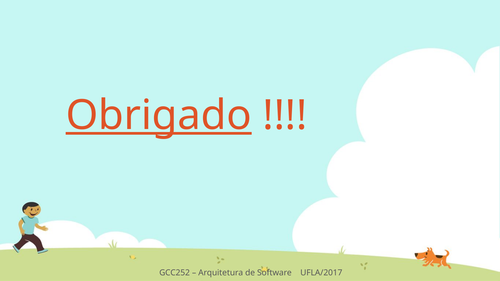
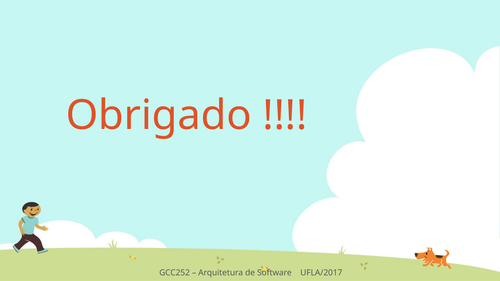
Obrigado underline: present -> none (159, 116)
